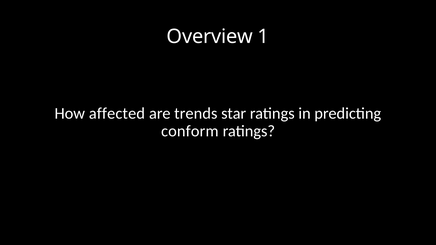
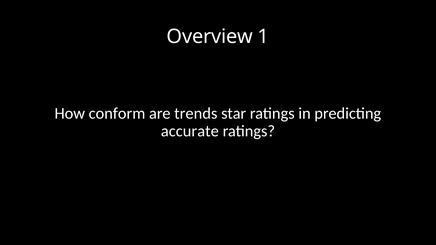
affected: affected -> conform (117, 113)
conform: conform -> accurate (190, 131)
